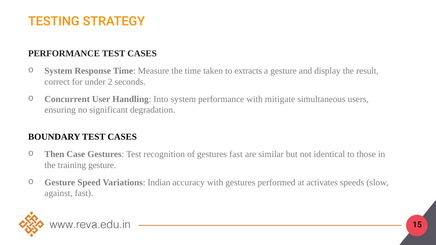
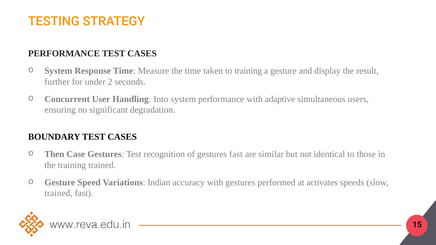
to extracts: extracts -> training (248, 71)
correct: correct -> further (57, 82)
mitigate: mitigate -> adaptive (280, 99)
training gesture: gesture -> trained (102, 165)
against: against -> trained (58, 193)
